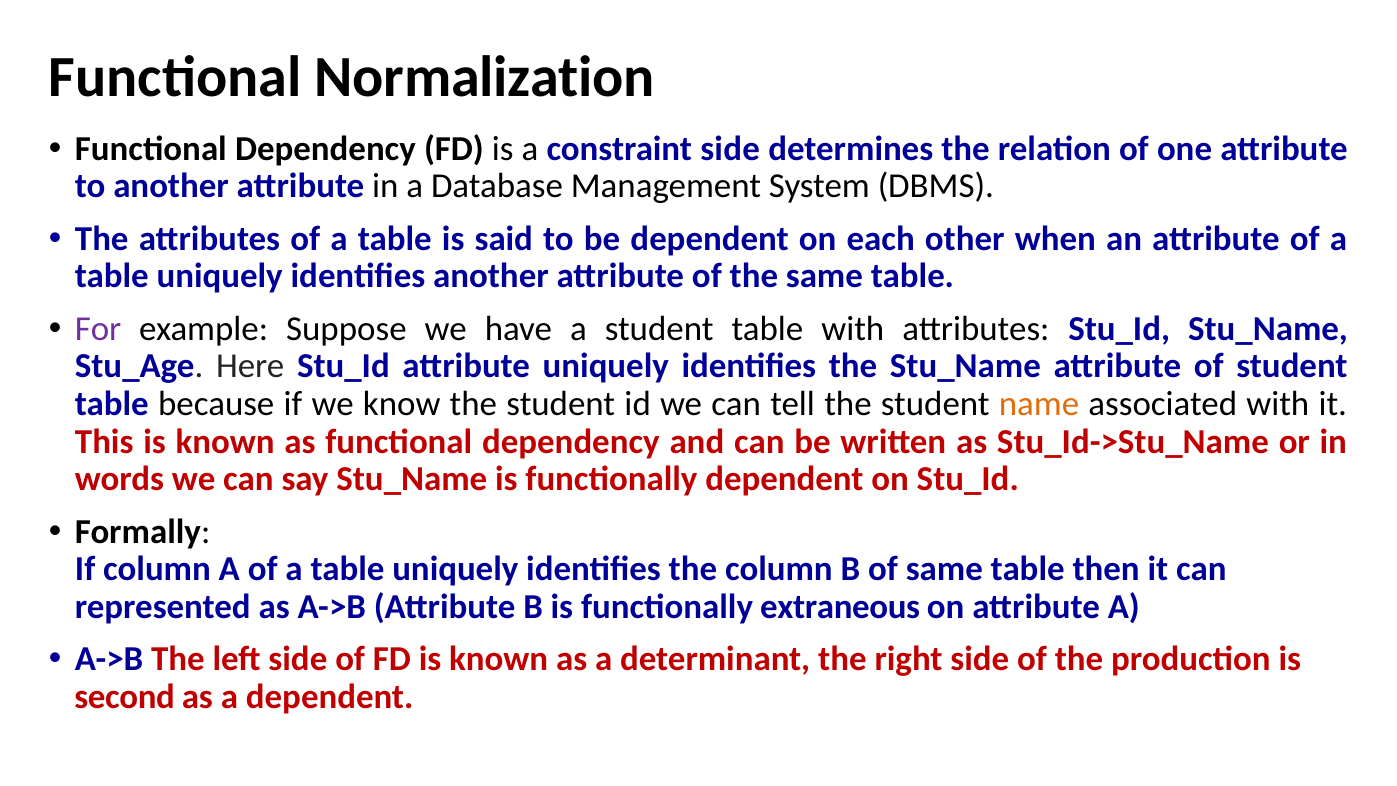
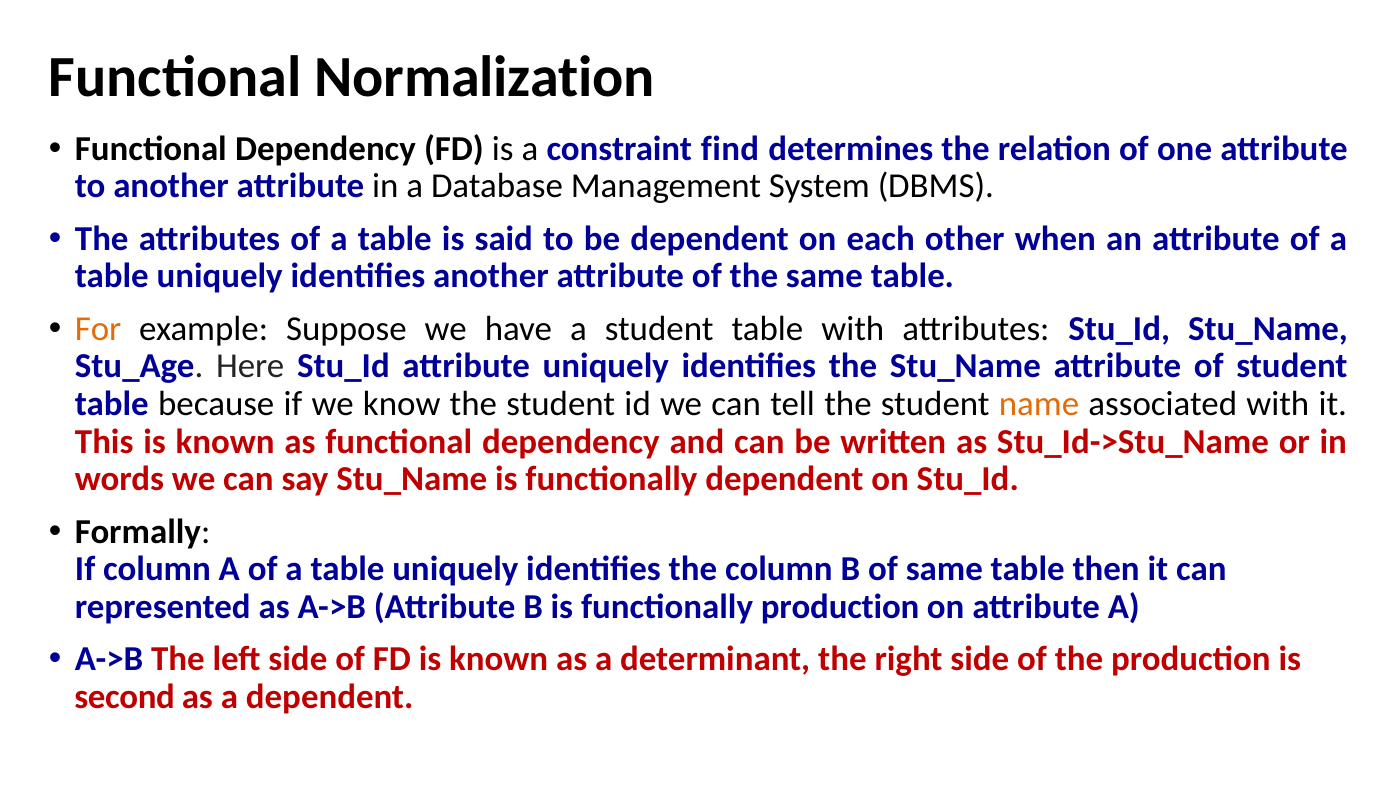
constraint side: side -> find (730, 149)
For colour: purple -> orange (98, 329)
functionally extraneous: extraneous -> production (840, 607)
